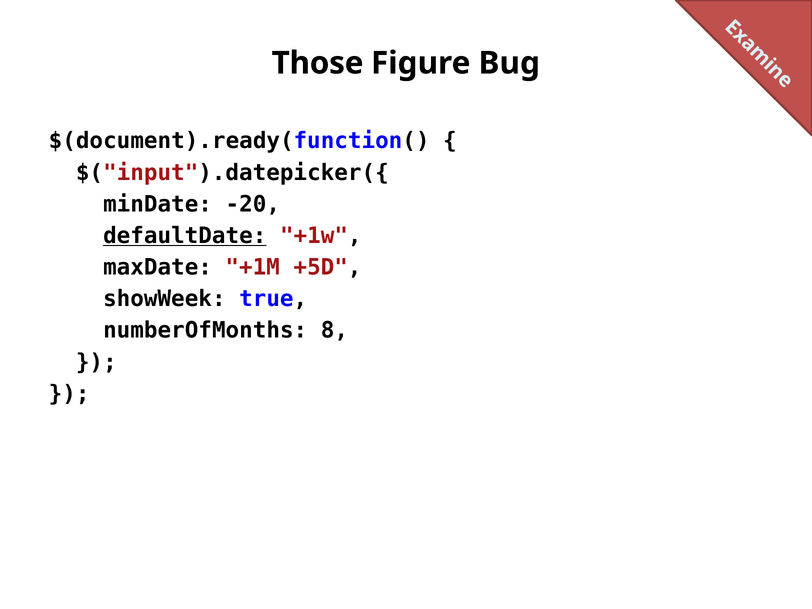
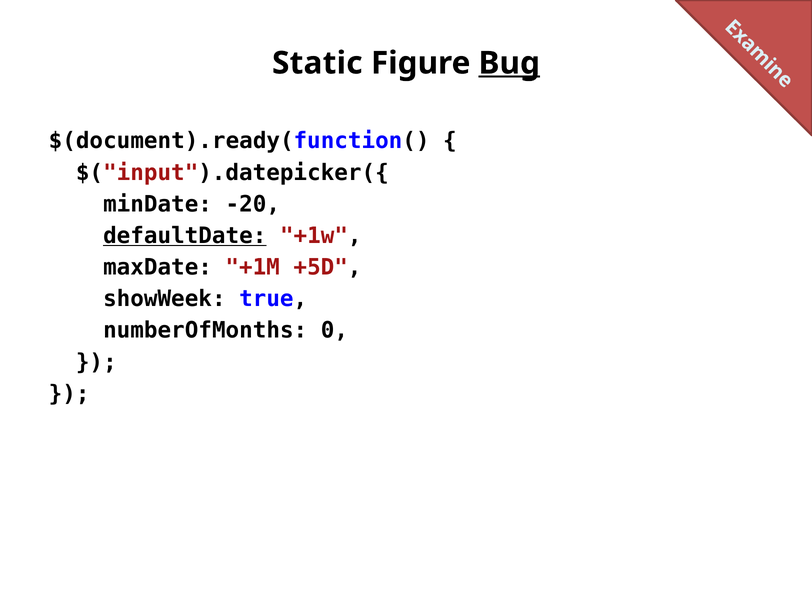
Those: Those -> Static (317, 63)
Bug underline: none -> present (509, 63)
8: 8 -> 0 (334, 330)
